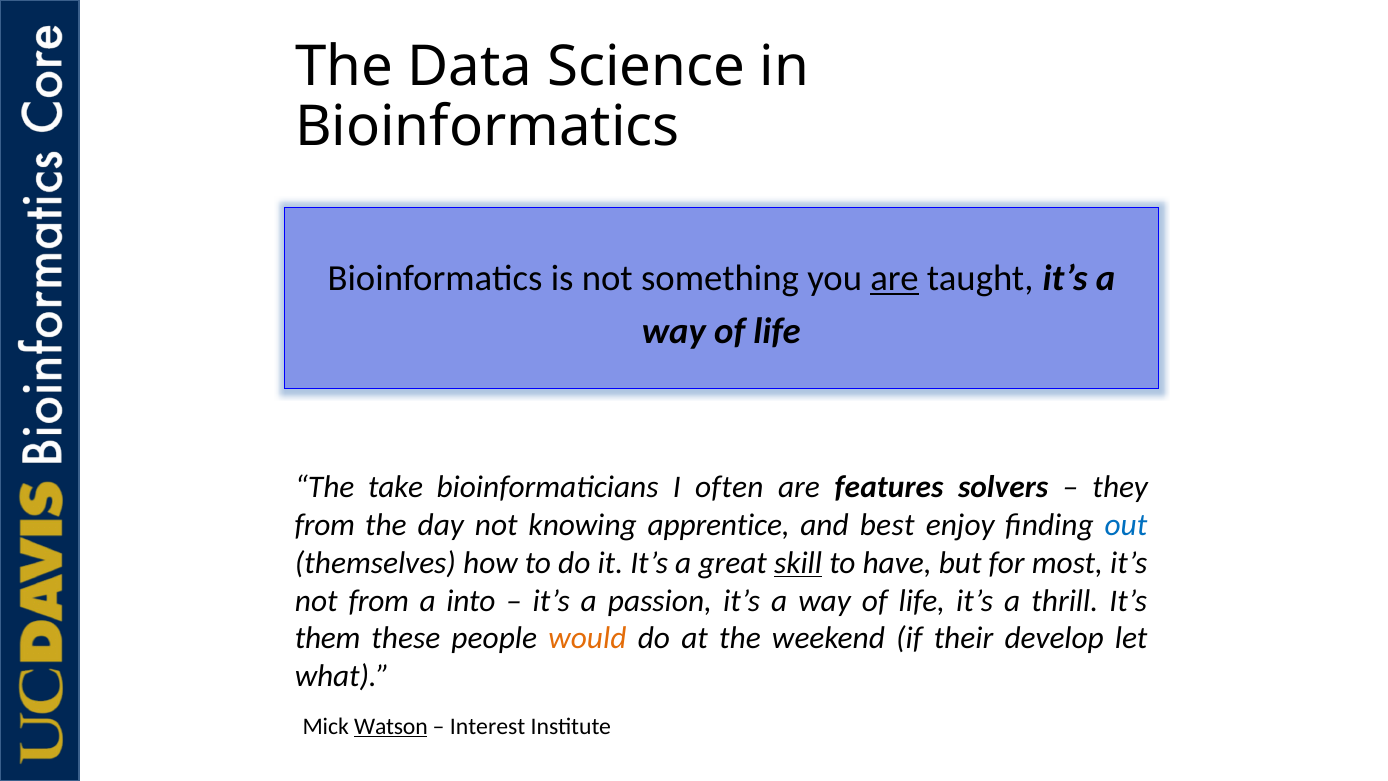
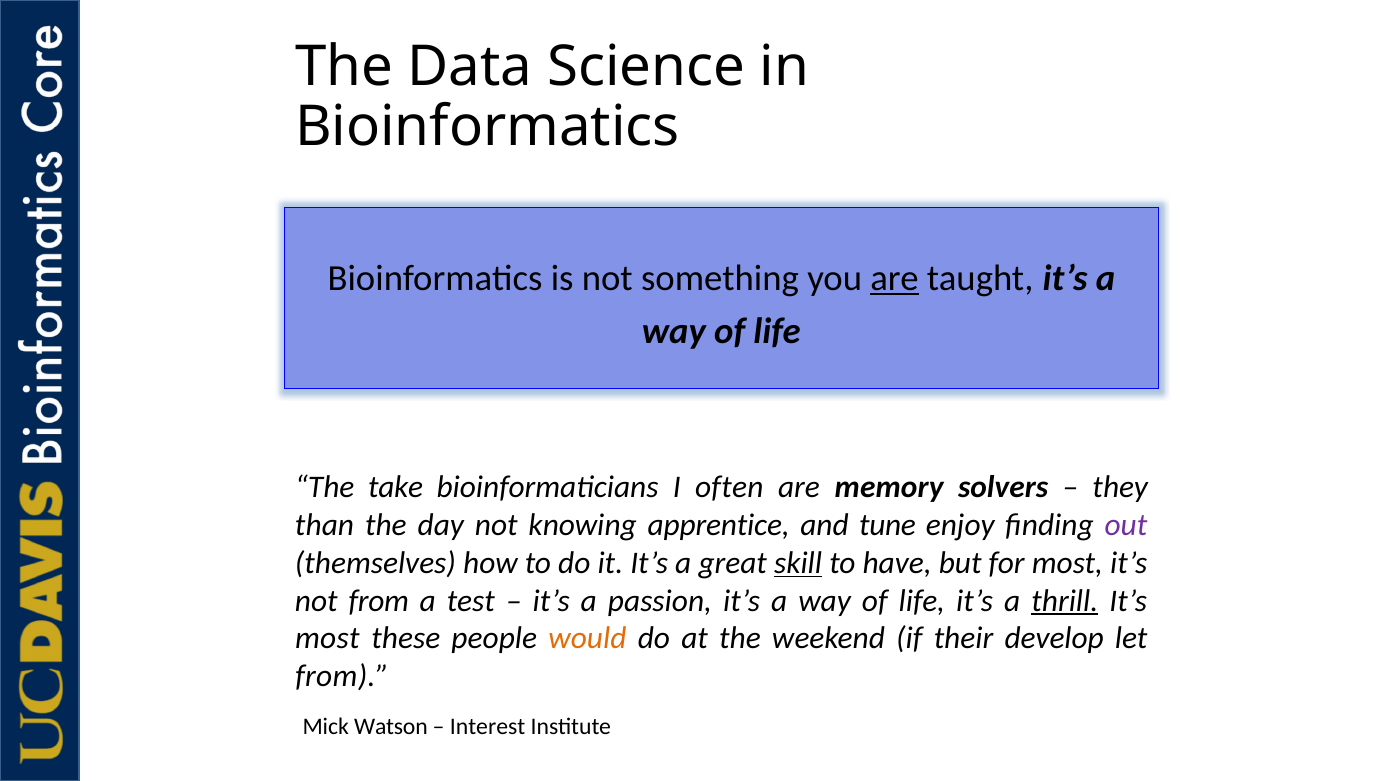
features: features -> memory (889, 487)
from: from -> than (325, 525)
best: best -> tune (887, 525)
out colour: blue -> purple (1126, 525)
into: into -> test (471, 600)
thrill underline: none -> present (1065, 600)
them: them -> most (327, 638)
what: what -> from (342, 676)
Watson underline: present -> none (391, 726)
